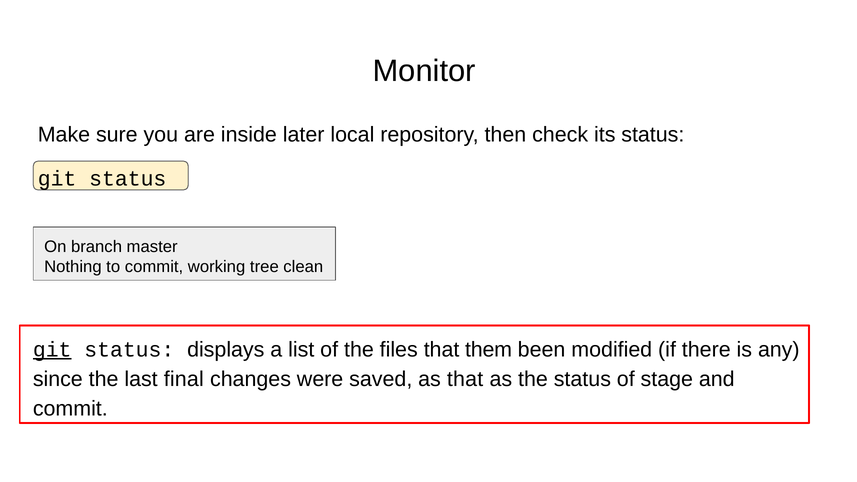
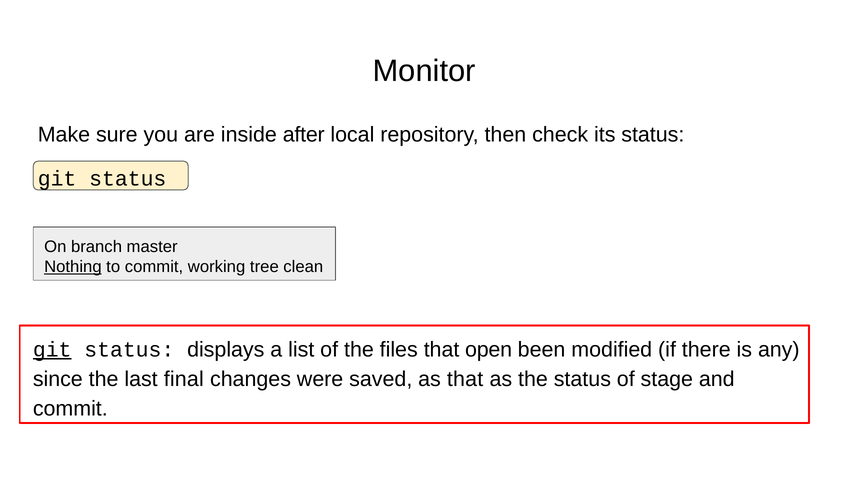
later: later -> after (304, 135)
Nothing underline: none -> present (73, 267)
them: them -> open (489, 350)
